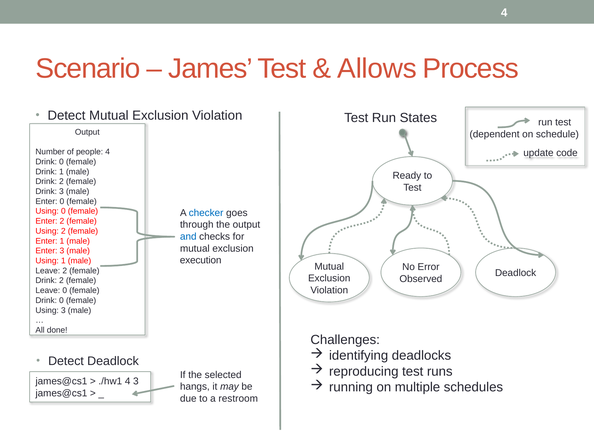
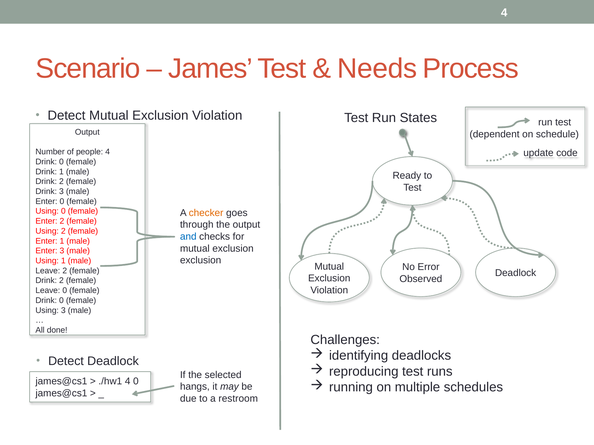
Allows: Allows -> Needs (377, 69)
checker colour: blue -> orange (206, 213)
execution: execution -> exclusion (201, 261)
4 3: 3 -> 0 (136, 382)
